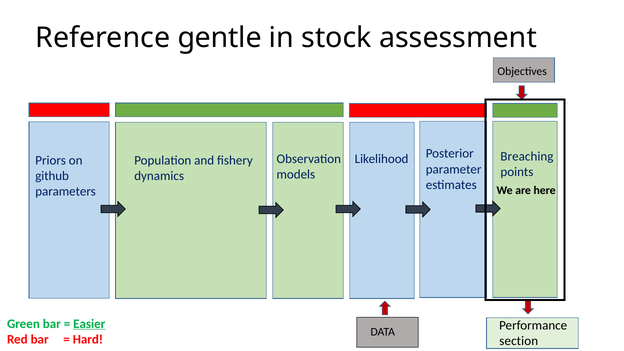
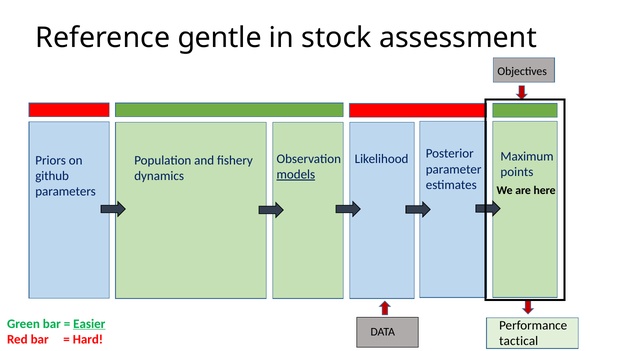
Breaching: Breaching -> Maximum (527, 156)
models underline: none -> present (296, 174)
section: section -> tactical (519, 341)
